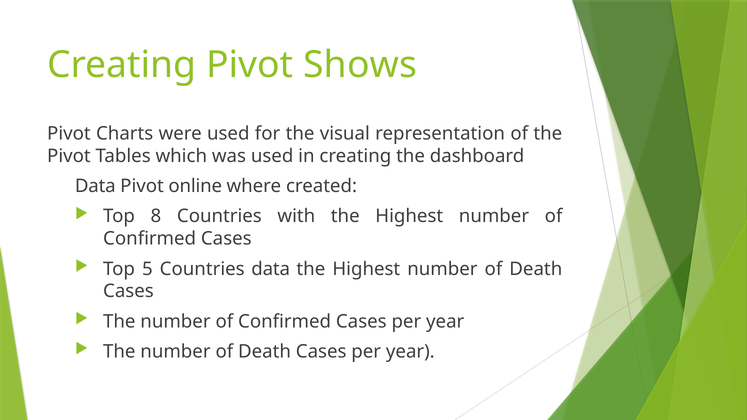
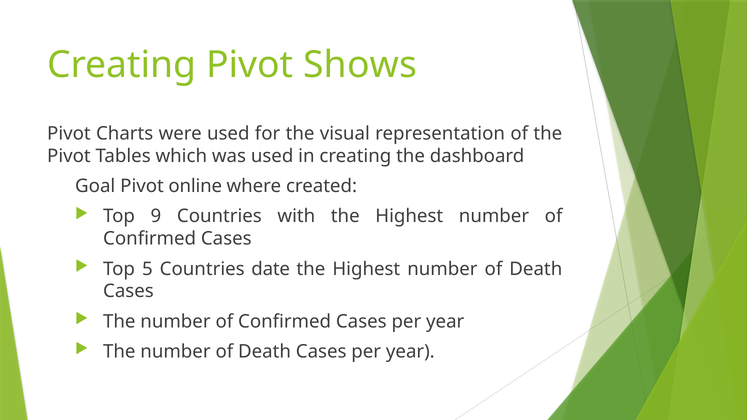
Data: Data -> Goal (95, 186)
8: 8 -> 9 (156, 216)
Countries data: data -> date (271, 269)
